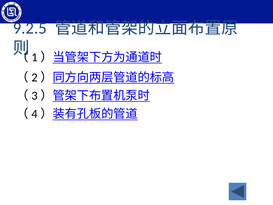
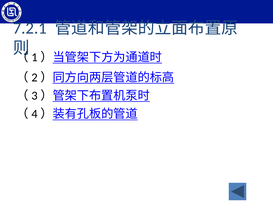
9.2.5: 9.2.5 -> 7.2.1 (30, 28)
